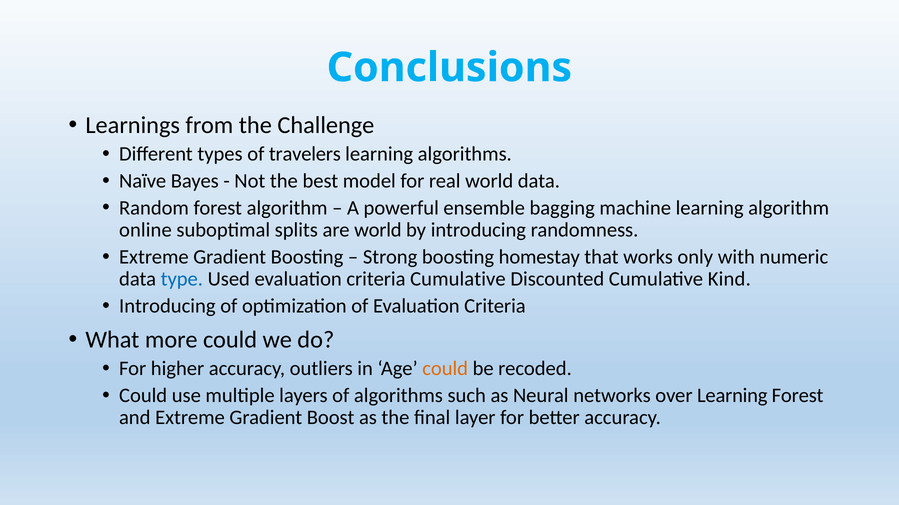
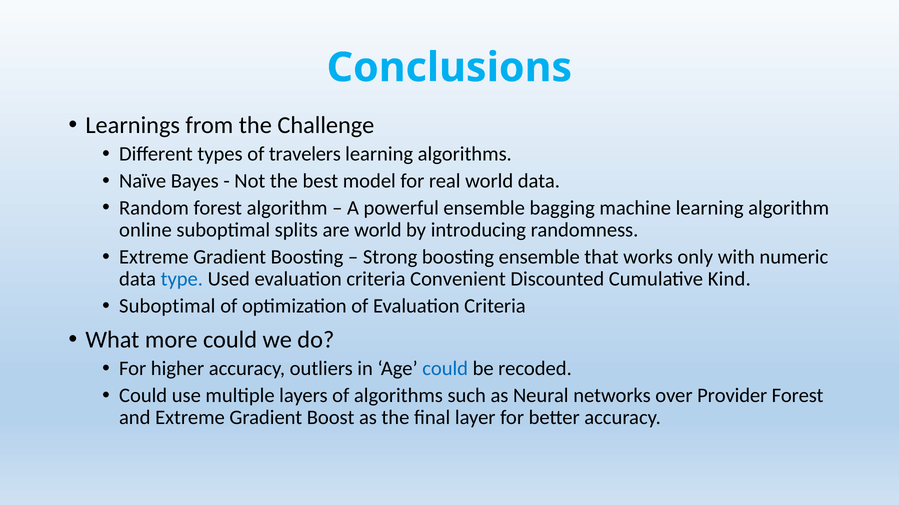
boosting homestay: homestay -> ensemble (539, 257)
criteria Cumulative: Cumulative -> Convenient (458, 280)
Introducing: Introducing -> Suboptimal (167, 306)
could colour: orange -> blue (445, 369)
over Learning: Learning -> Provider (732, 396)
